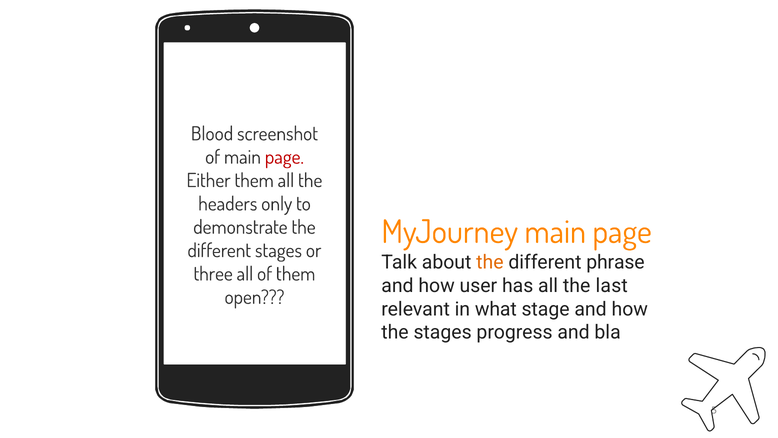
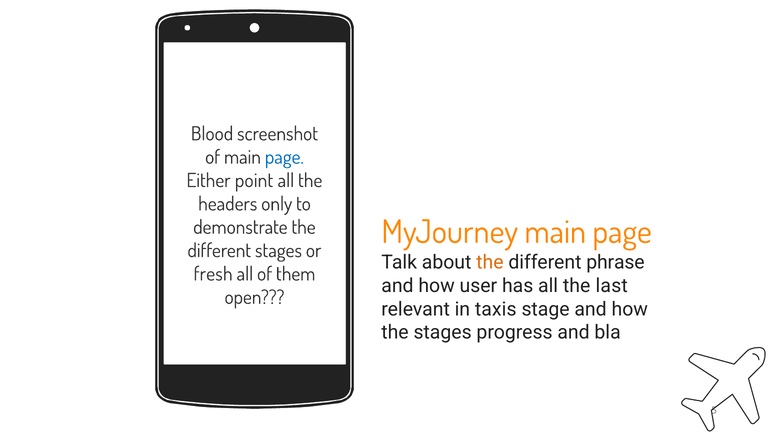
page colour: red -> blue (284, 157)
Either them: them -> point (254, 181)
three: three -> fresh (213, 274)
what: what -> taxis (496, 309)
